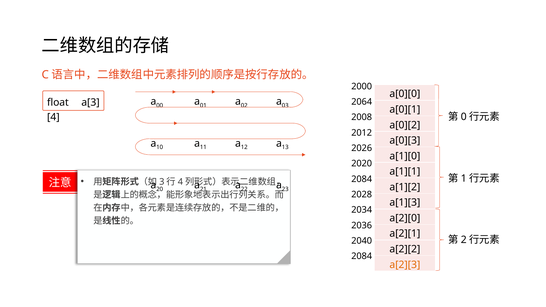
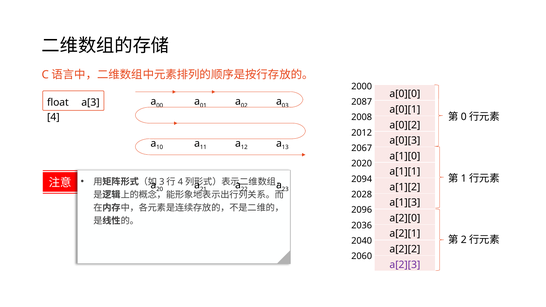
2064: 2064 -> 2087 (362, 102)
2026: 2026 -> 2067 (362, 148)
2084: 2084 -> 2094 (362, 179)
2034: 2034 -> 2096 (362, 210)
2084: 2084 -> 2060 (362, 256)
a[2][3 colour: orange -> purple (405, 265)
